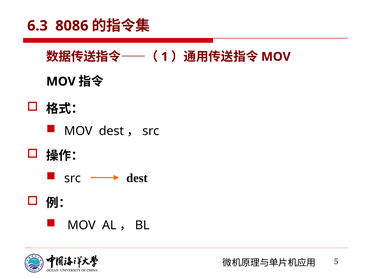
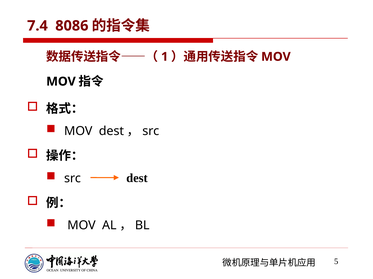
6.3: 6.3 -> 7.4 (37, 26)
